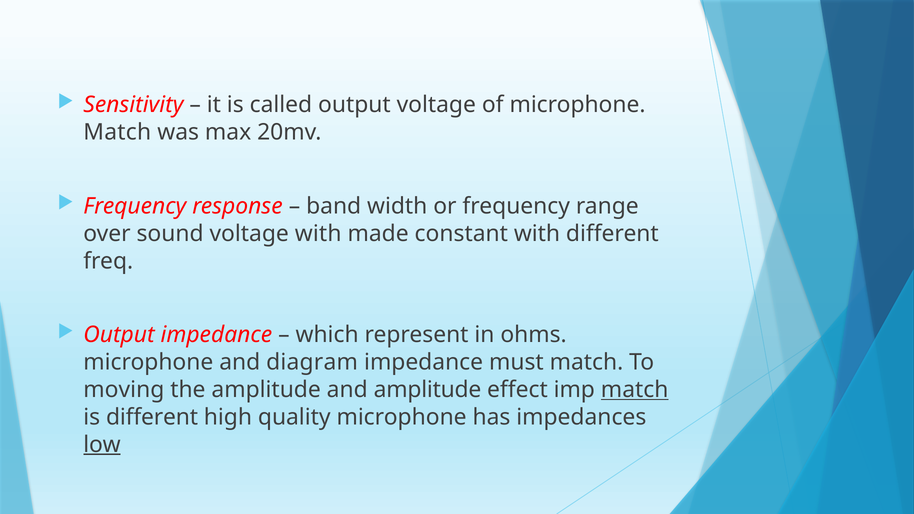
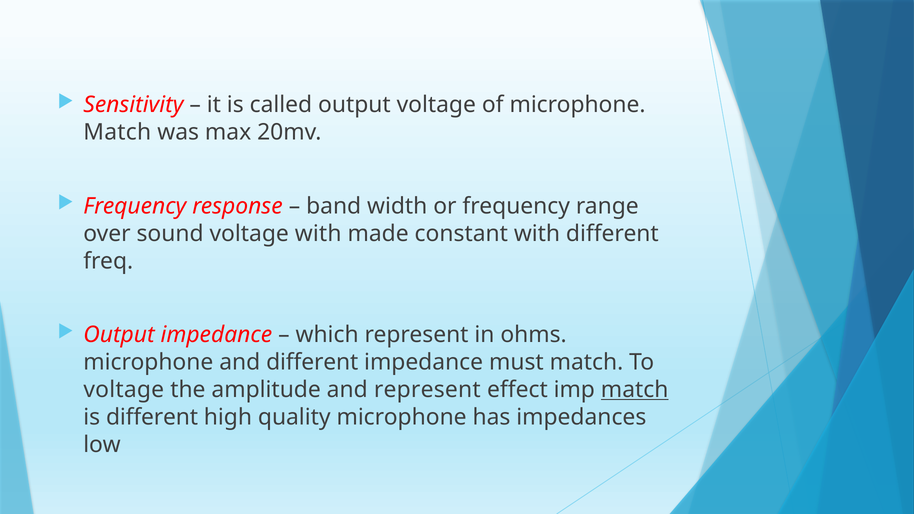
and diagram: diagram -> different (312, 362)
moving: moving -> voltage (124, 390)
and amplitude: amplitude -> represent (427, 390)
low underline: present -> none (102, 445)
